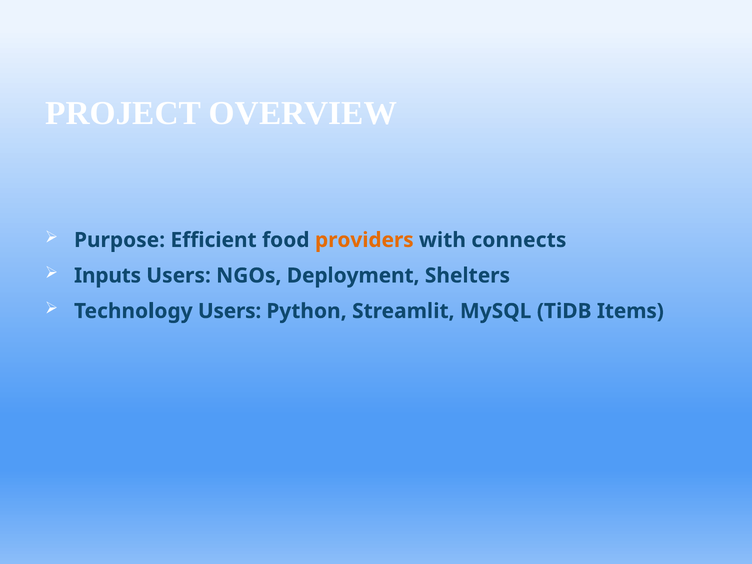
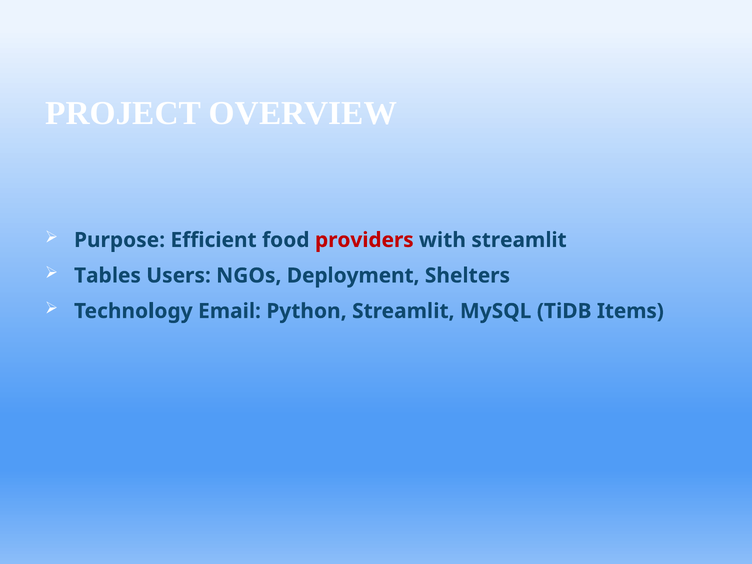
providers colour: orange -> red (364, 240)
with connects: connects -> streamlit (519, 240)
Inputs: Inputs -> Tables (107, 276)
Technology Users: Users -> Email (229, 311)
